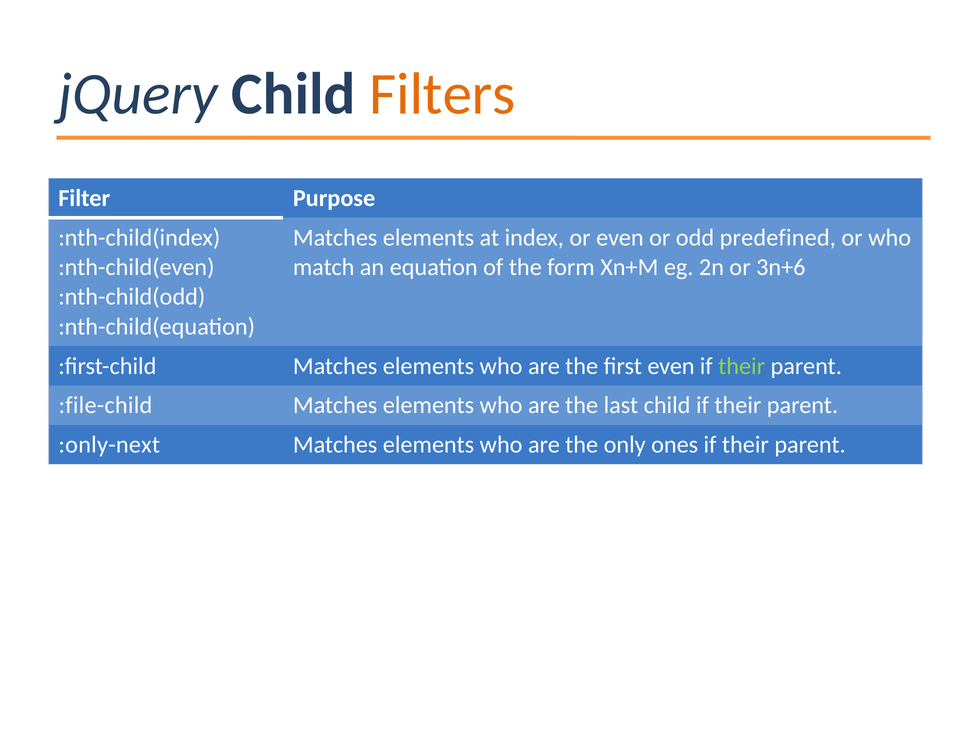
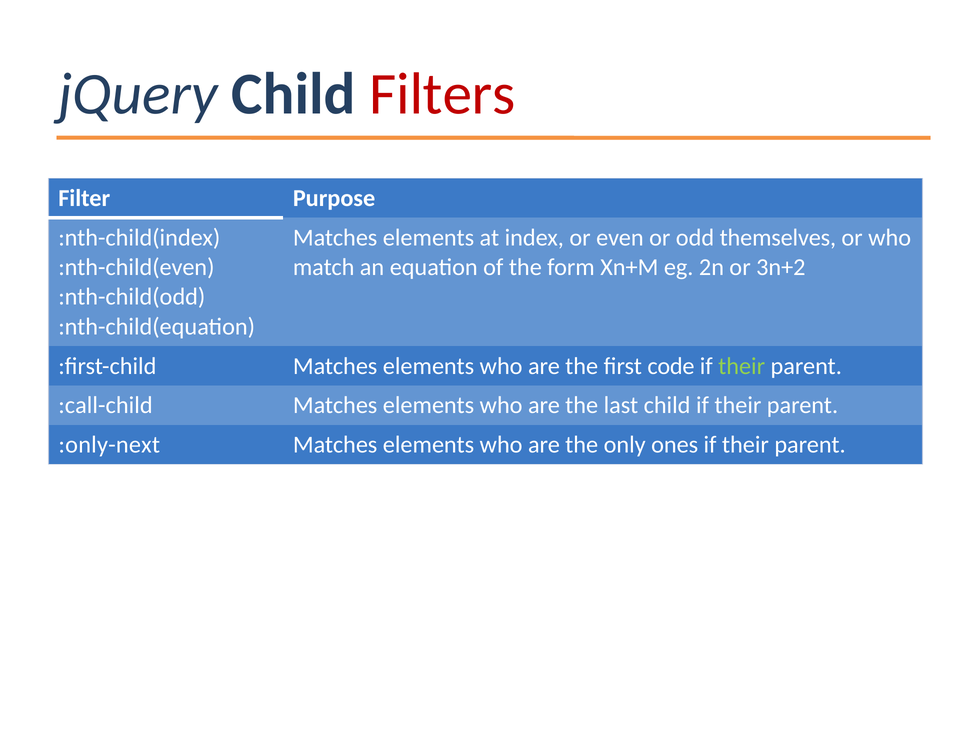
Filters colour: orange -> red (442, 94)
predefined: predefined -> themselves (778, 237)
3n+6: 3n+6 -> 3n+2 (781, 267)
first even: even -> code (671, 366)
:file-child: :file-child -> :call-child (105, 405)
